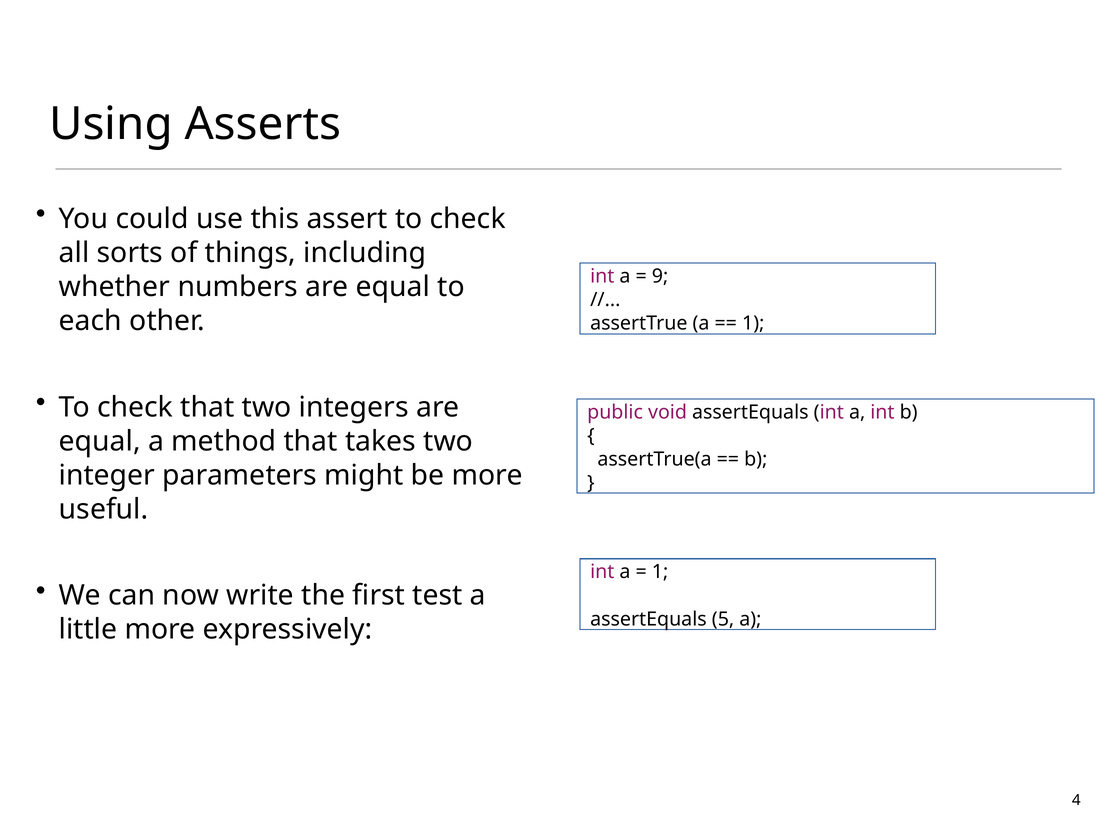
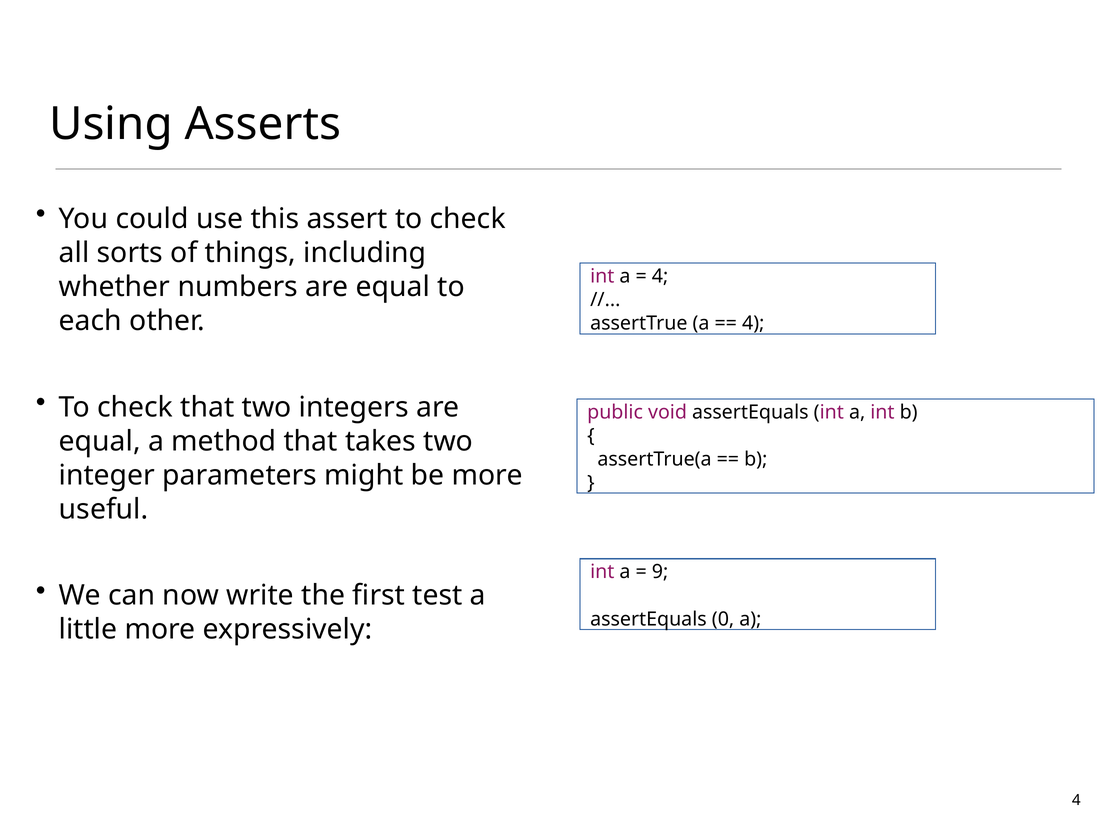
9: 9 -> 4 (660, 276)
1: 1 -> 4 (753, 323)
1: 1 -> 9 (660, 572)
5: 5 -> 0 (723, 619)
